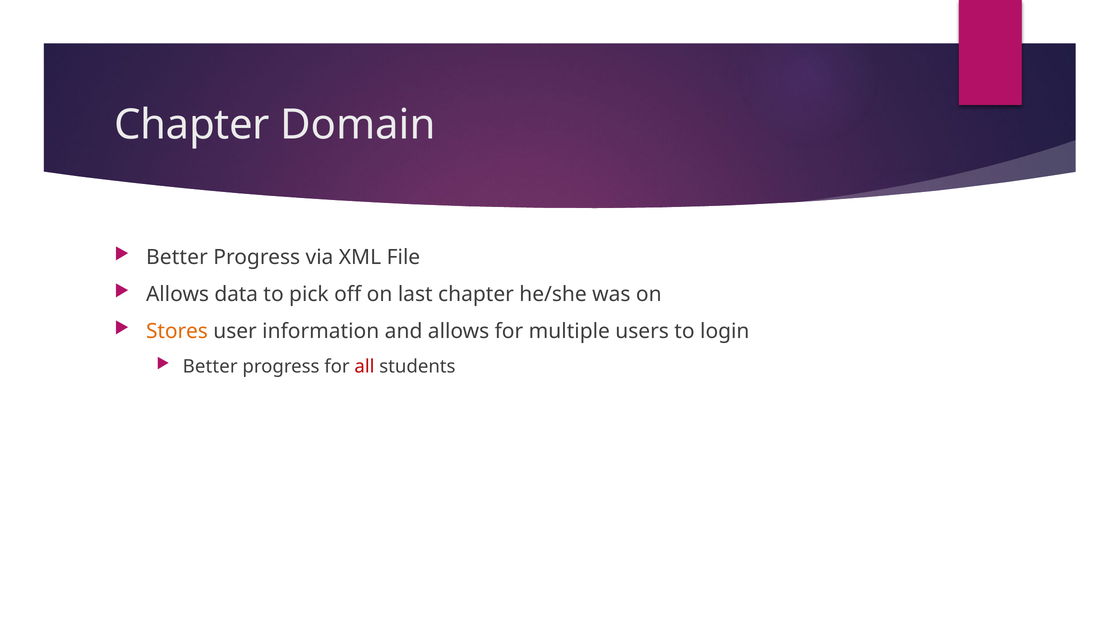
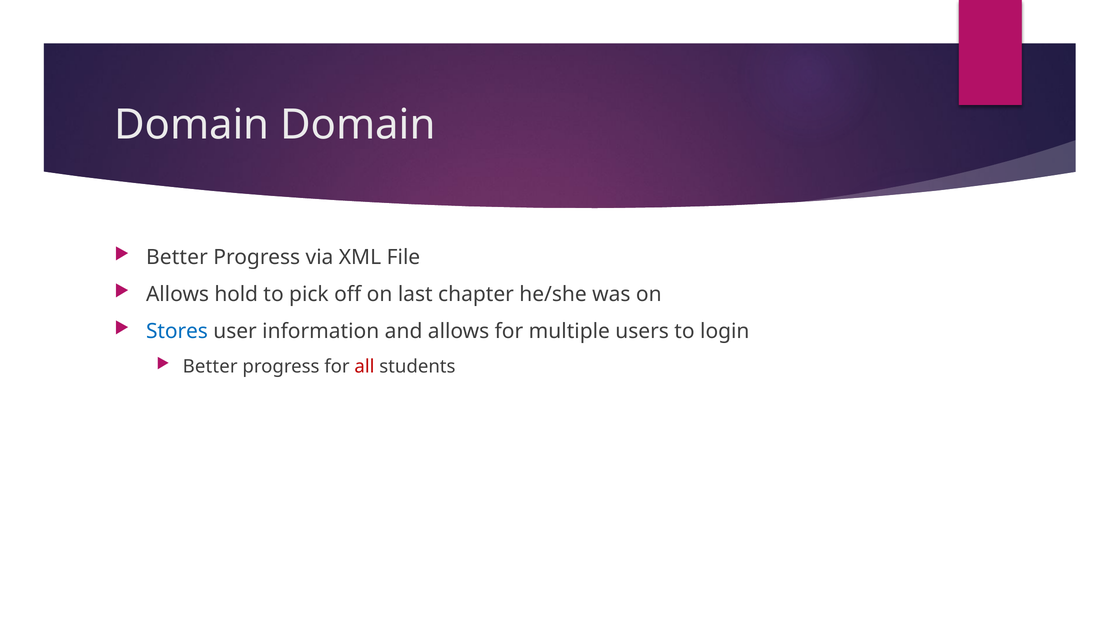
Chapter: Chapter -> Domain (192, 125)
data: data -> hold (236, 294)
Stores colour: orange -> blue (177, 331)
